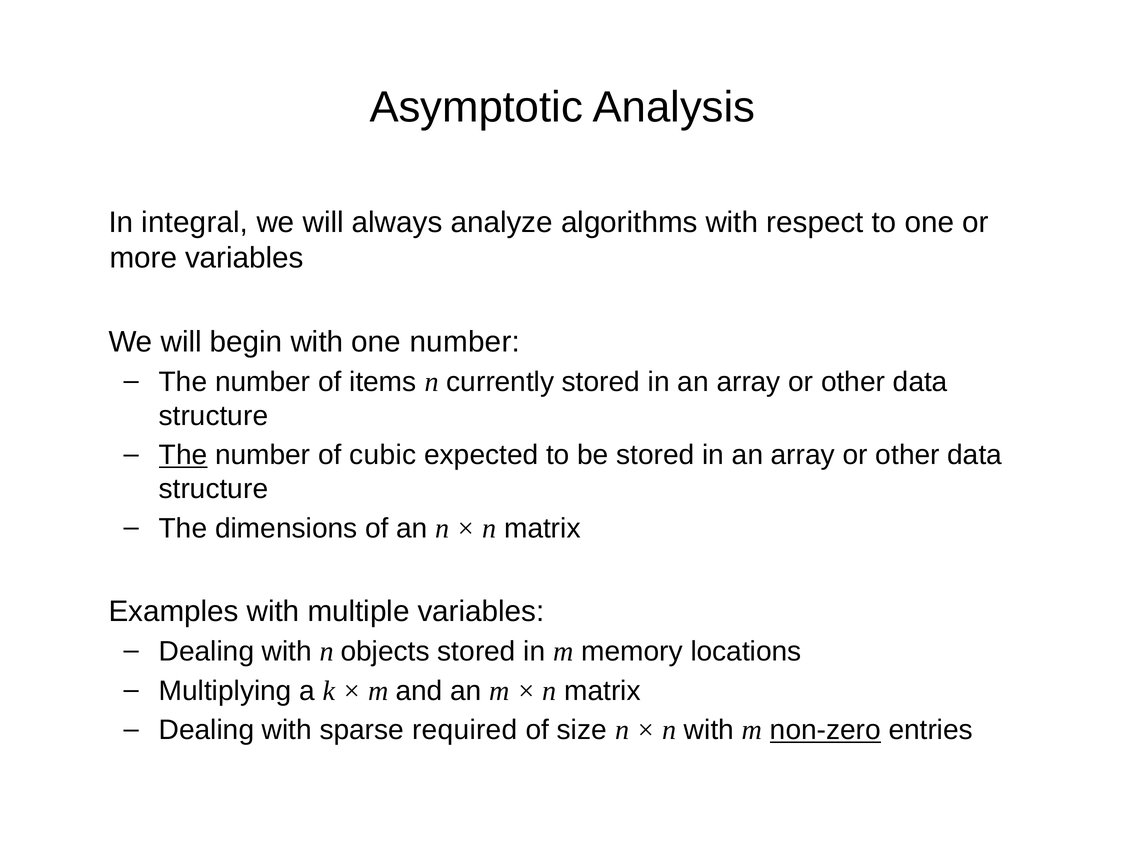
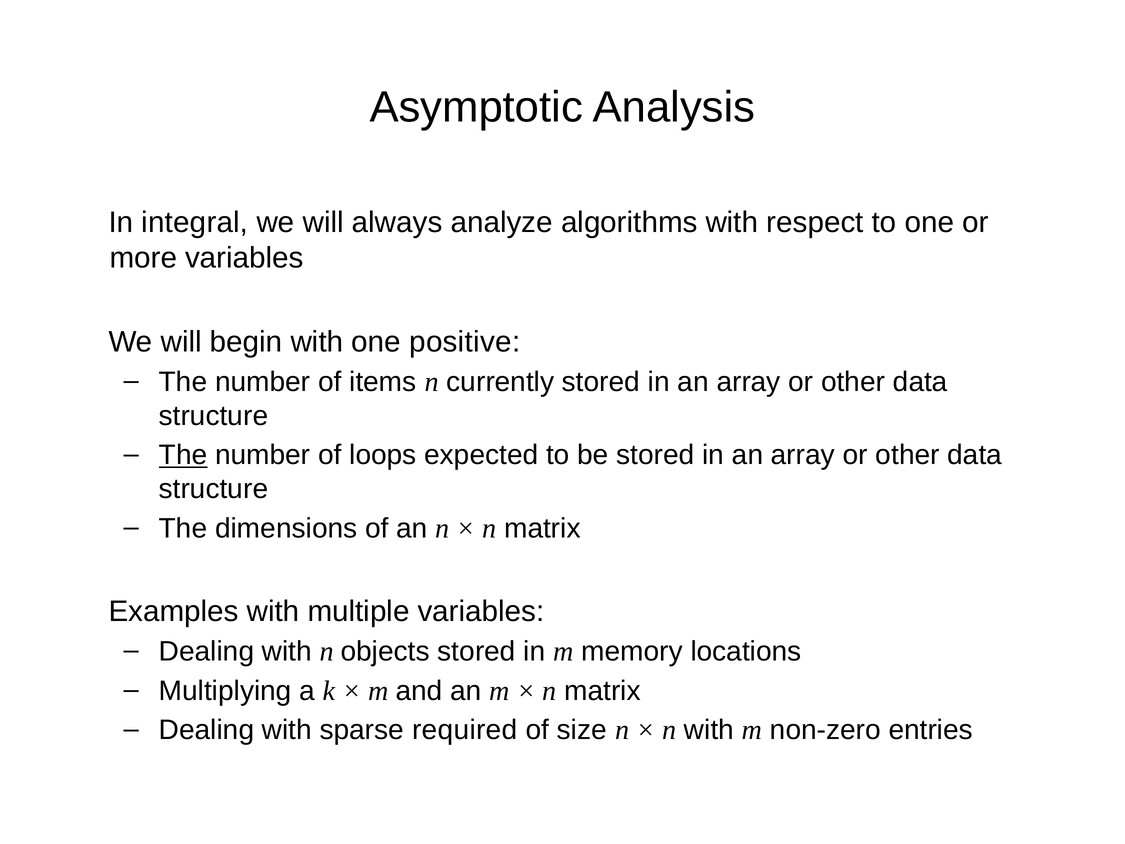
one number: number -> positive (465, 342)
cubic: cubic -> loops (383, 455)
non-zero underline: present -> none (825, 730)
